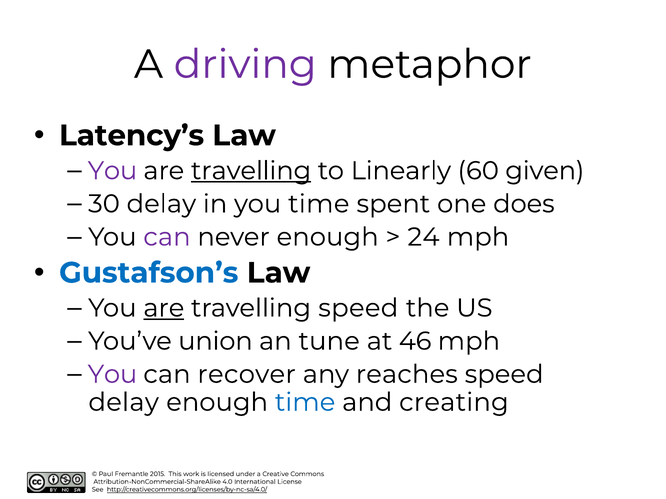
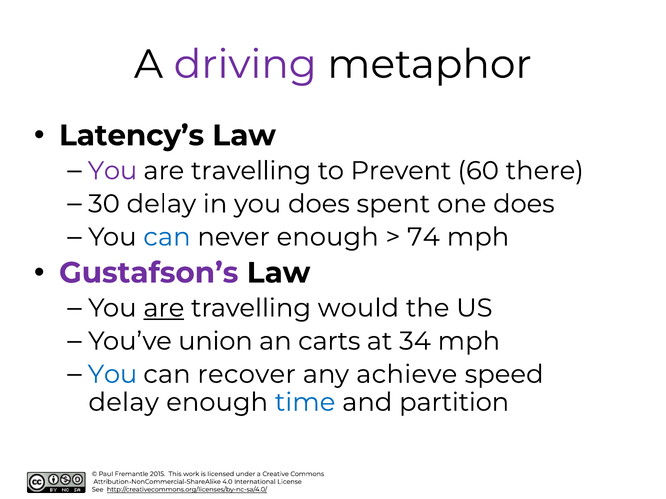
travelling underline: present -> none (251, 171)
Linearly: Linearly -> Prevent (401, 171)
given: given -> there (545, 171)
you time: time -> does (319, 204)
can colour: purple -> blue (167, 237)
24: 24 -> 74 (423, 237)
Gustafson’s colour: blue -> purple (149, 273)
travelling speed: speed -> would (358, 308)
tune: tune -> carts (329, 341)
46: 46 -> 34 (415, 341)
You colour: purple -> blue (112, 375)
reaches: reaches -> achieve (407, 375)
creating: creating -> partition (454, 403)
